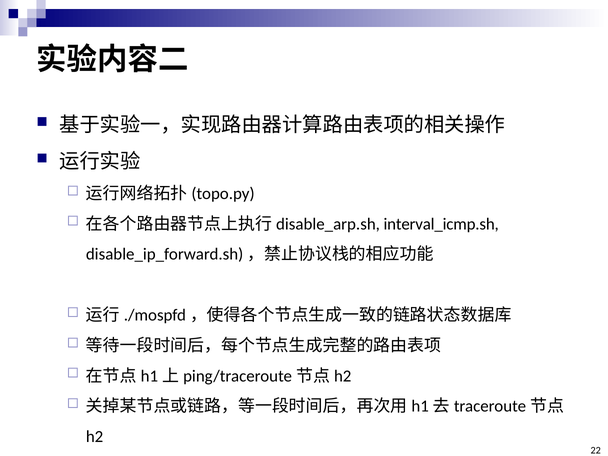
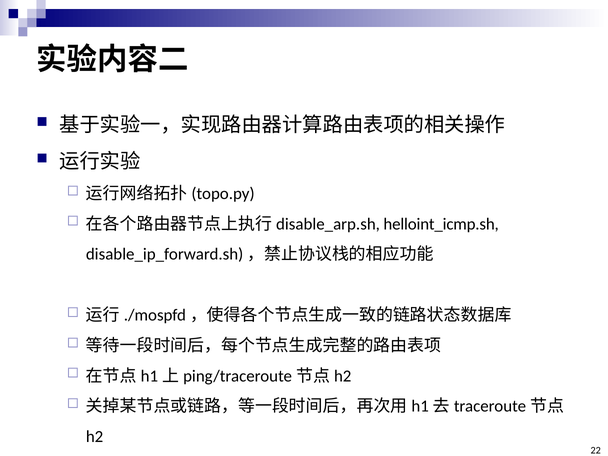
interval_icmp.sh: interval_icmp.sh -> helloint_icmp.sh (441, 224)
